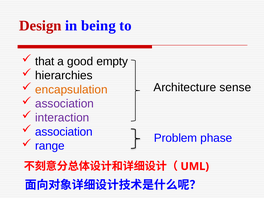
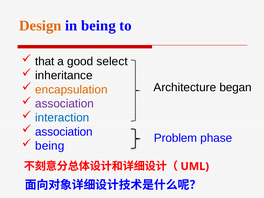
Design colour: red -> orange (40, 26)
empty: empty -> select (112, 61)
hierarchies: hierarchies -> inheritance (64, 75)
sense: sense -> began (235, 87)
interaction colour: purple -> blue (62, 118)
range: range -> being (50, 146)
